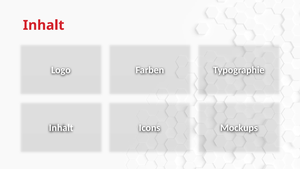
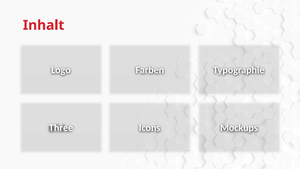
Inhalt: Inhalt -> Three (61, 128)
